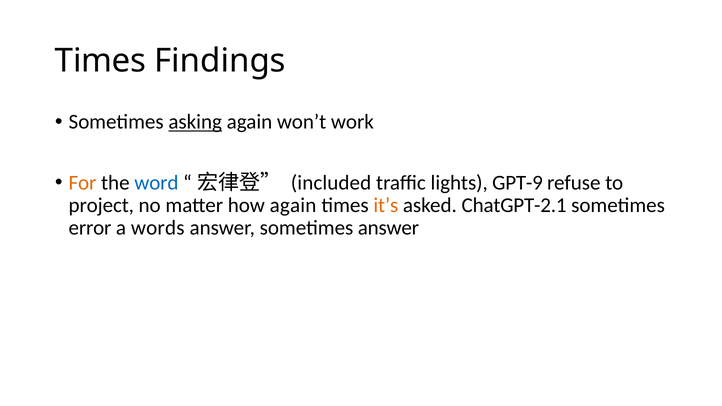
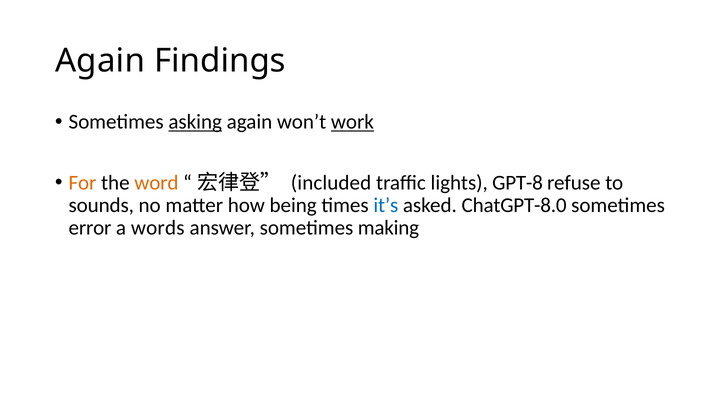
Times: Times -> Again (100, 61)
work underline: none -> present (352, 122)
word colour: blue -> orange (156, 183)
GPT-9: GPT-9 -> GPT-8 (518, 183)
project: project -> sounds (101, 205)
how again: again -> being (293, 205)
it’s colour: orange -> blue (386, 205)
ChatGPT-2.1: ChatGPT-2.1 -> ChatGPT-8.0 (514, 205)
sometimes answer: answer -> making (388, 228)
